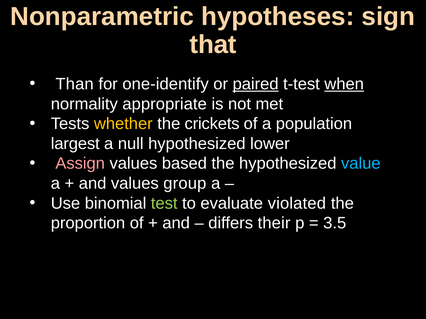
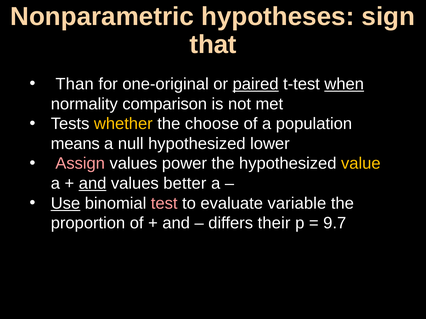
one-identify: one-identify -> one-original (166, 84)
appropriate: appropriate -> comparison (165, 104)
crickets: crickets -> choose (212, 124)
largest: largest -> means (75, 144)
based: based -> power (184, 164)
value colour: light blue -> yellow (361, 164)
and underline: none -> present (93, 184)
group: group -> better (185, 184)
Use underline: none -> present (66, 204)
test colour: light green -> pink (164, 204)
violated: violated -> variable (297, 204)
3.5: 3.5 -> 9.7 (335, 223)
